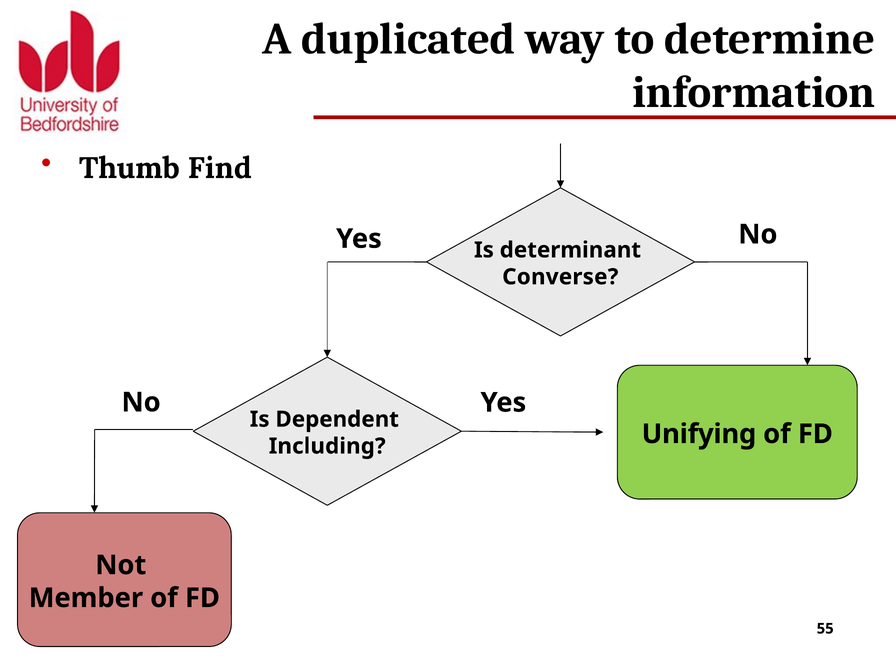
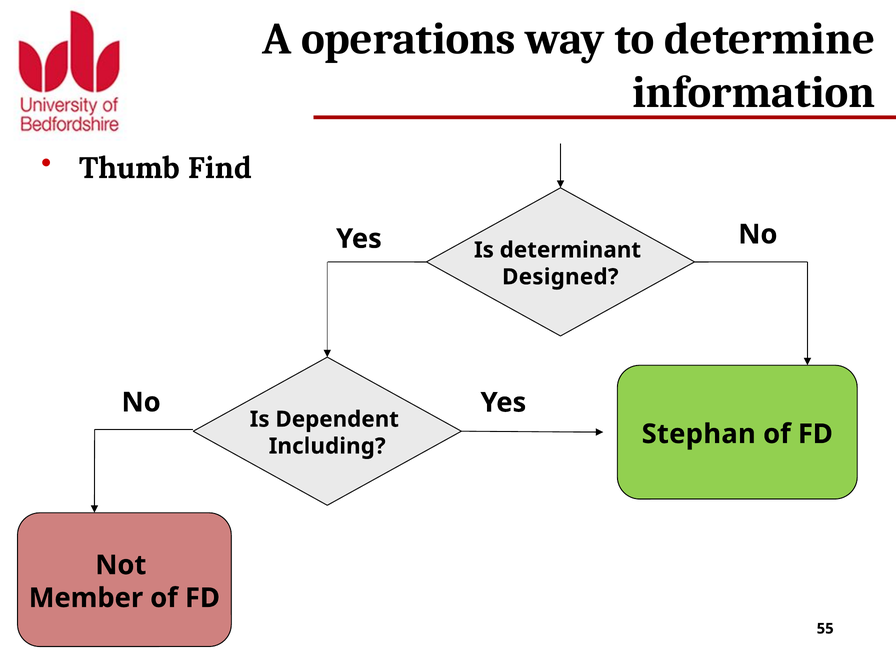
duplicated: duplicated -> operations (408, 39)
Converse: Converse -> Designed (560, 277)
Unifying: Unifying -> Stephan (699, 434)
